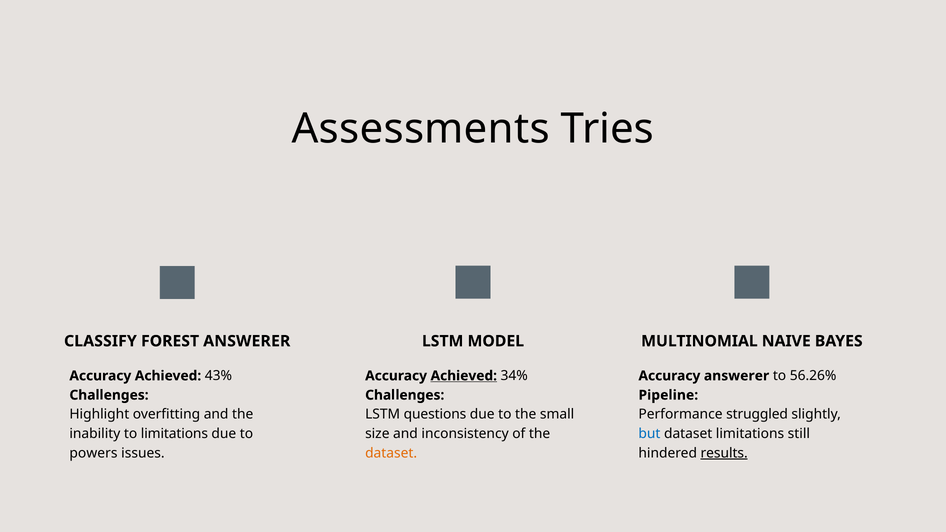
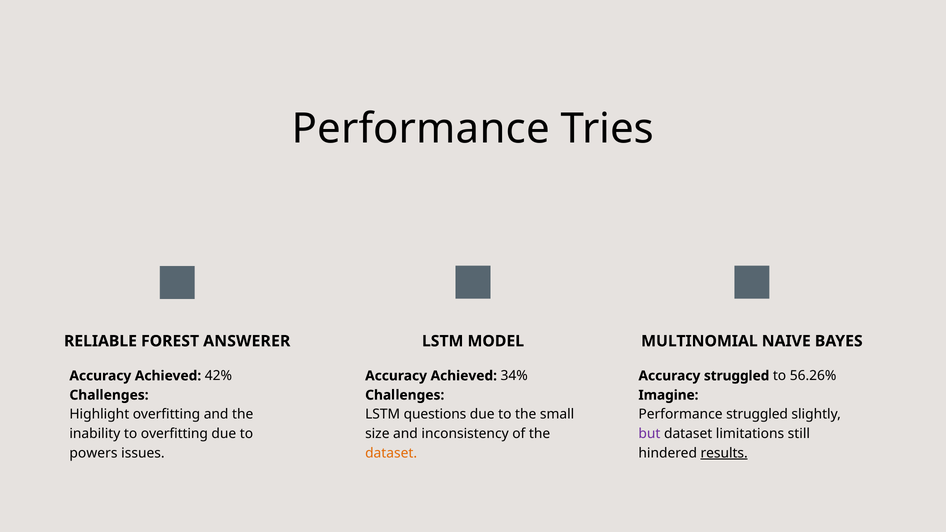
Assessments: Assessments -> Performance (421, 129)
CLASSIFY: CLASSIFY -> RELIABLE (100, 341)
43%: 43% -> 42% (218, 376)
Achieved underline: present -> none (464, 376)
Accuracy answerer: answerer -> struggled (737, 376)
Pipeline: Pipeline -> Imagine (668, 395)
to limitations: limitations -> overfitting (174, 434)
but colour: blue -> purple (649, 434)
